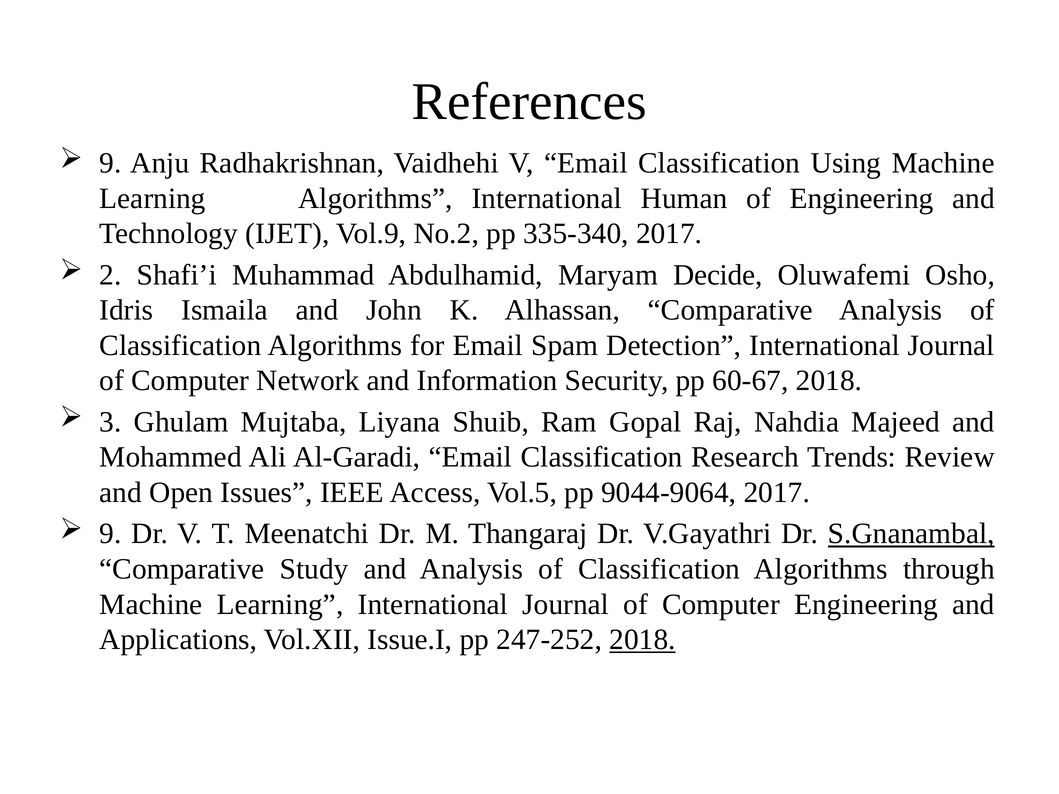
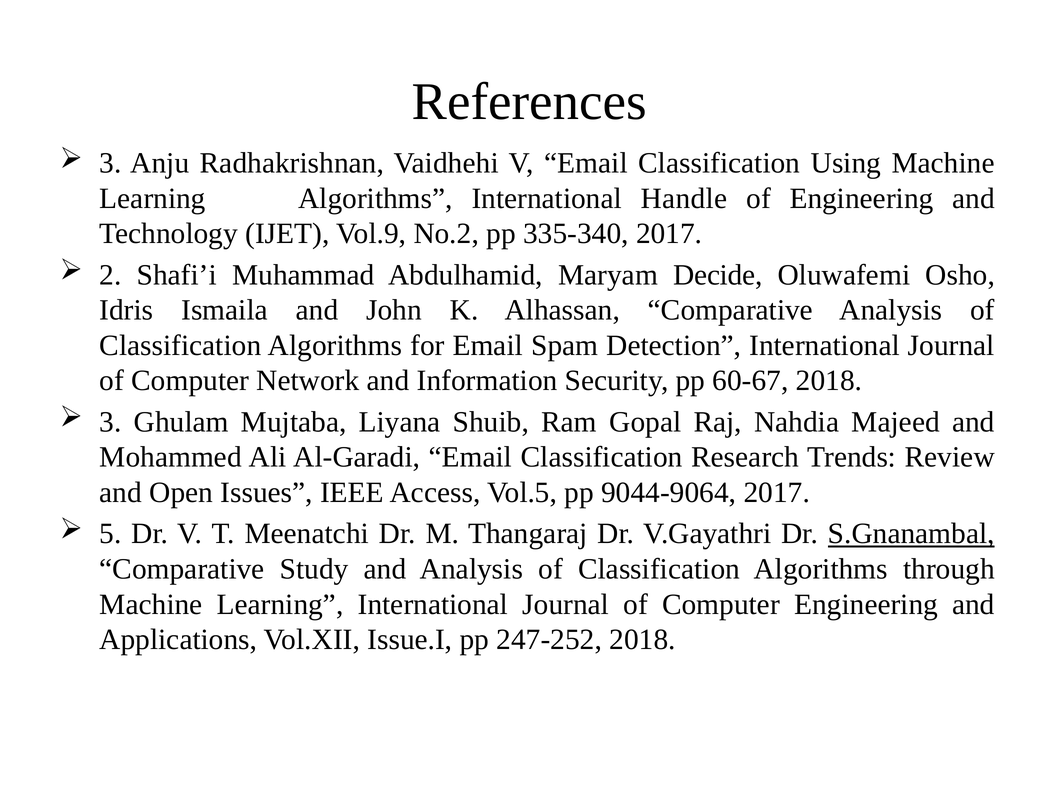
9: 9 -> 3 (110, 163)
Human: Human -> Handle (684, 198)
9: 9 -> 5 (110, 534)
2018 underline: present -> none (642, 640)
